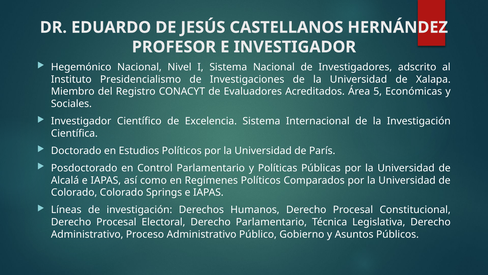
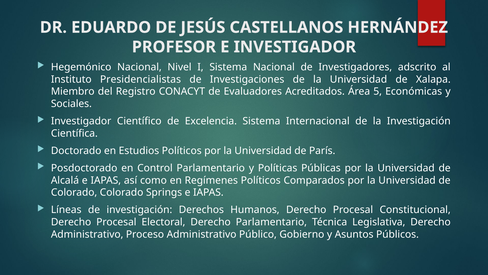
Presidencialismo: Presidencialismo -> Presidencialistas (141, 79)
